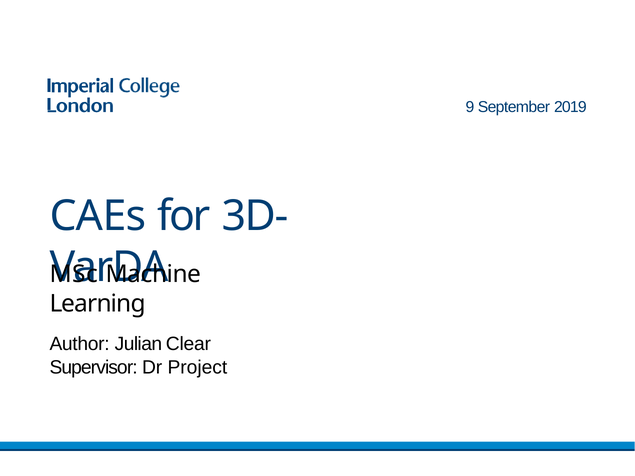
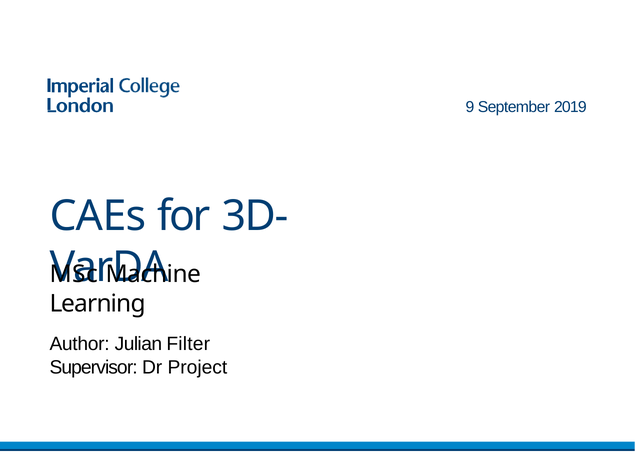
Clear: Clear -> Filter (188, 345)
